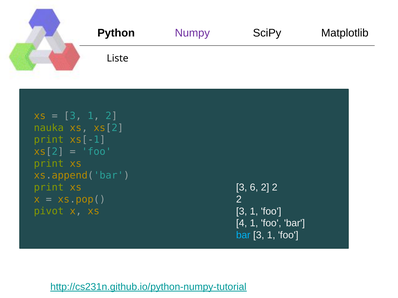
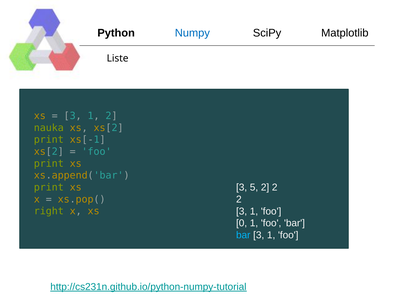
Numpy colour: purple -> blue (192, 33)
6: 6 -> 5 (254, 188)
pivot: pivot -> right (49, 212)
4: 4 -> 0 (242, 224)
